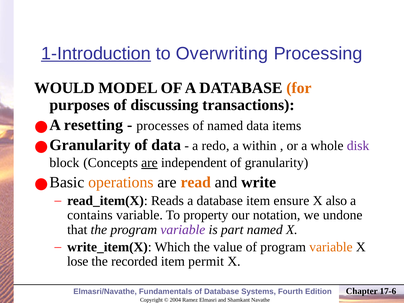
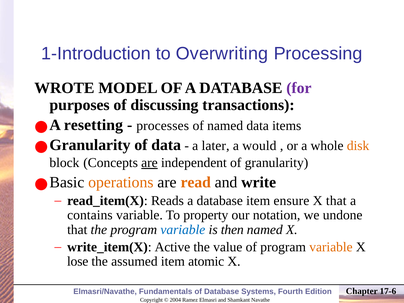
1-Introduction underline: present -> none (96, 53)
WOULD: WOULD -> WROTE (64, 88)
for colour: orange -> purple (299, 88)
redo: redo -> later (216, 146)
within: within -> would (259, 146)
disk colour: purple -> orange (358, 146)
X also: also -> that (336, 201)
variable colour: purple -> blue (183, 230)
part: part -> then (232, 230)
Which: Which -> Active (172, 247)
recorded: recorded -> assumed (134, 261)
permit: permit -> atomic (206, 261)
